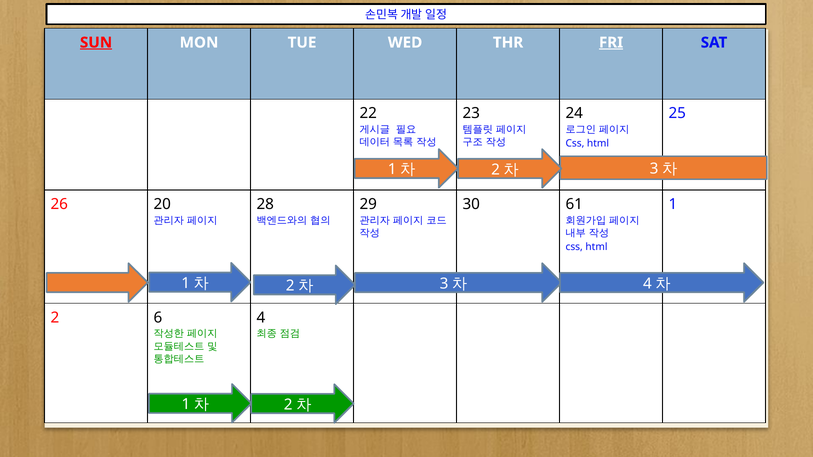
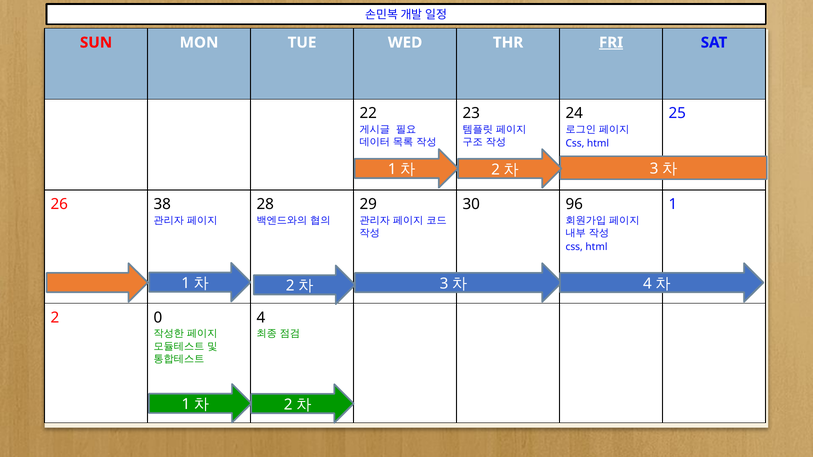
SUN underline: present -> none (96, 43)
20: 20 -> 38 (162, 204)
61: 61 -> 96 (574, 204)
6: 6 -> 0 (158, 318)
